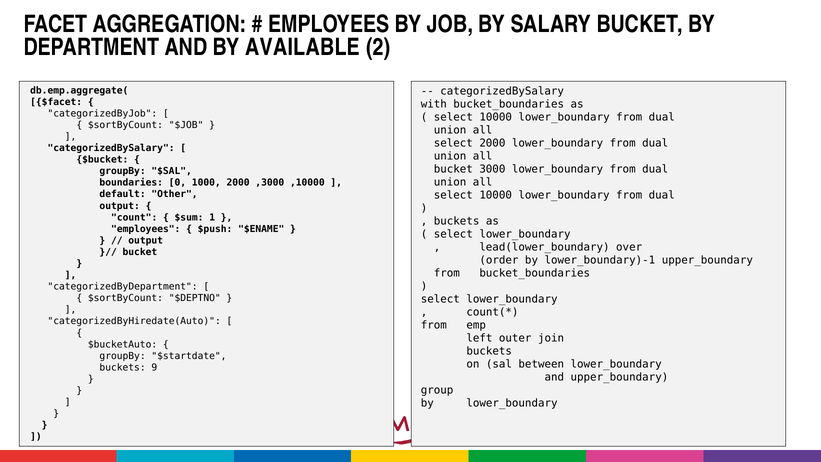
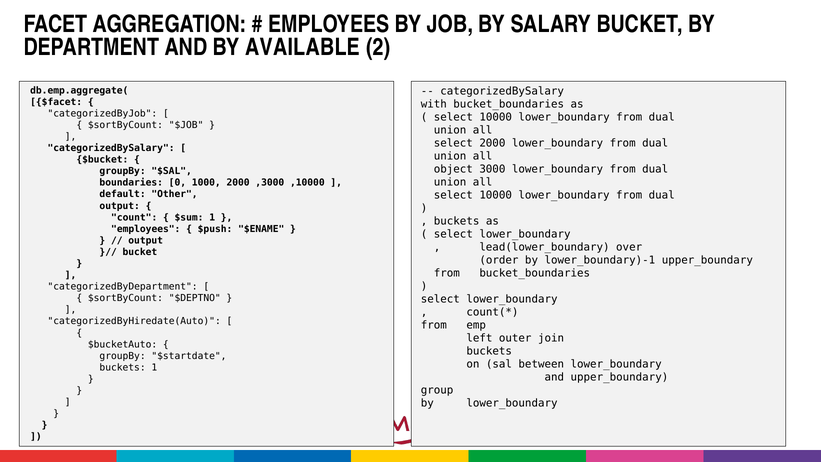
bucket: bucket -> object (453, 169)
buckets 9: 9 -> 1 (154, 367)
